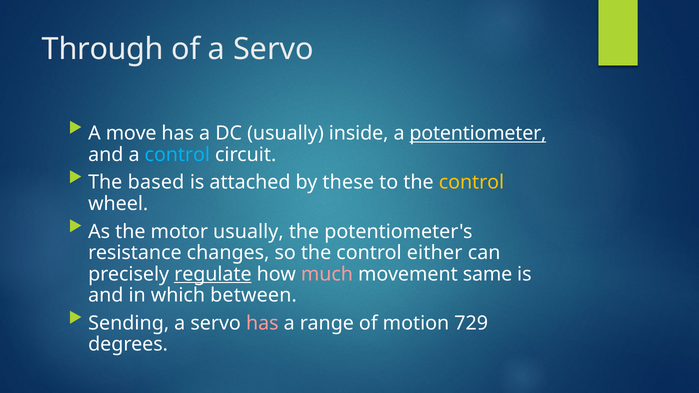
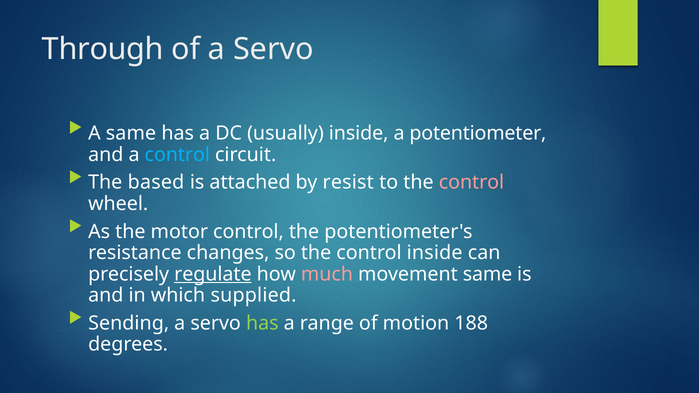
A move: move -> same (131, 134)
potentiometer underline: present -> none (478, 134)
these: these -> resist (348, 183)
control colour: yellow -> pink (471, 183)
motor usually: usually -> control (248, 232)
control either: either -> inside (435, 253)
between: between -> supplied (254, 295)
has colour: pink -> light green (262, 323)
729: 729 -> 188 (471, 323)
